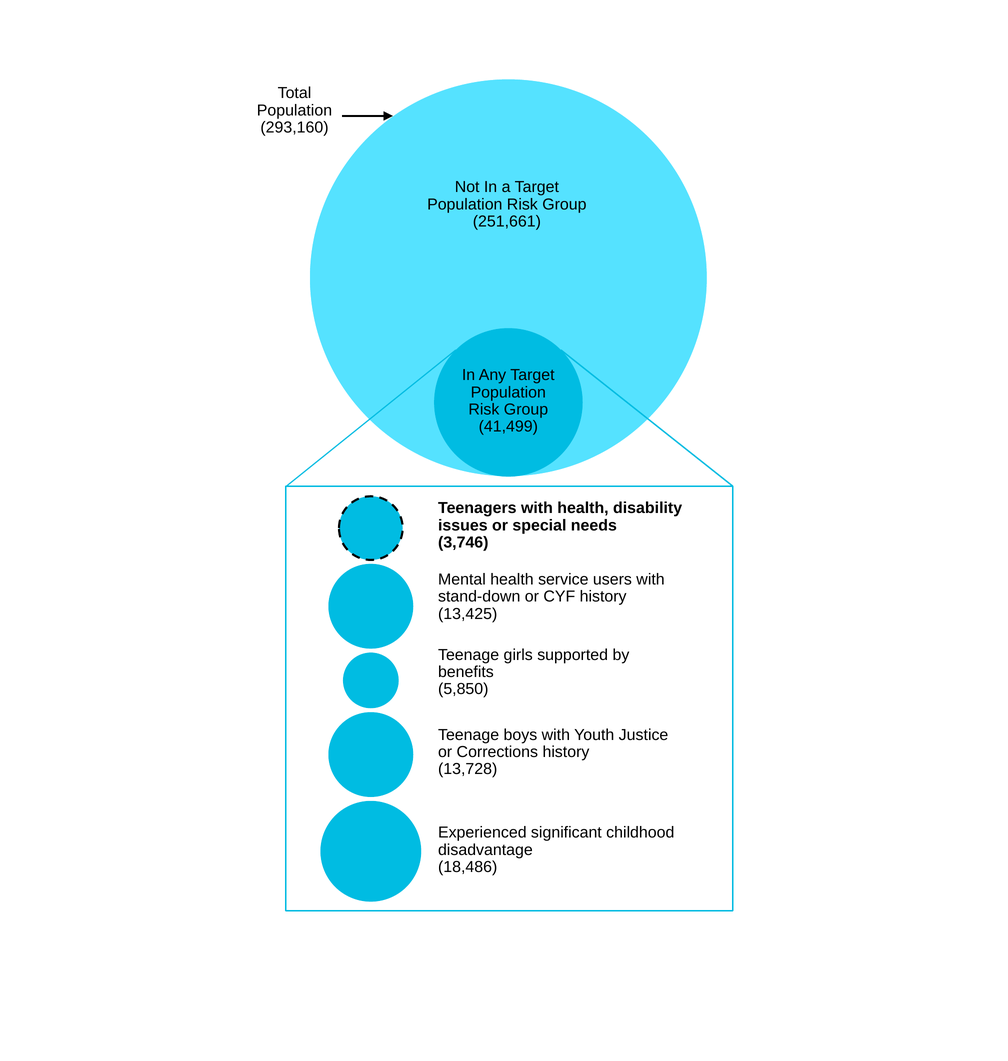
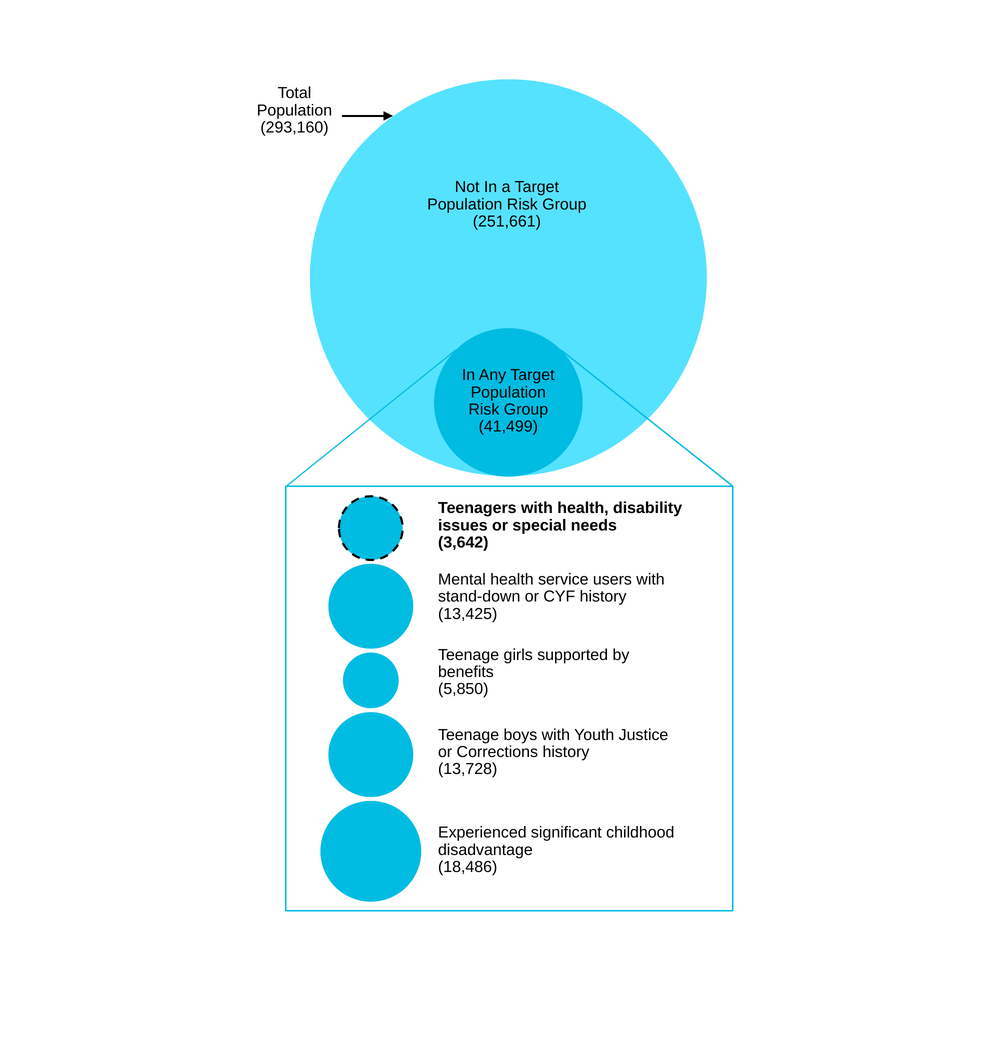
3,746: 3,746 -> 3,642 (463, 543)
